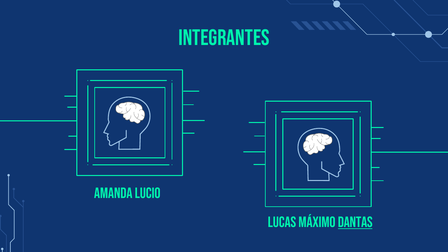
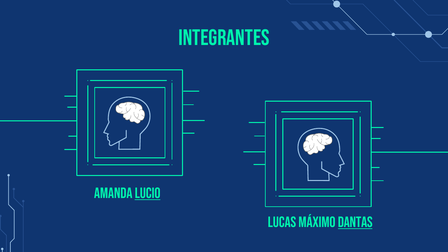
LUCIO underline: none -> present (148, 193)
